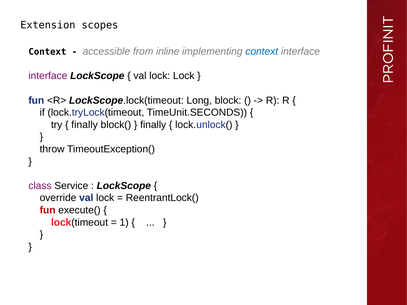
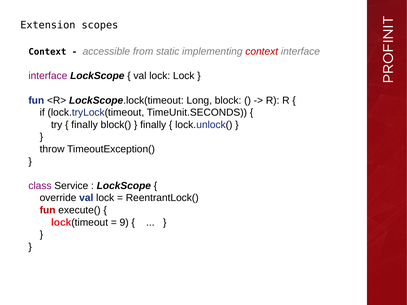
inline: inline -> static (168, 52)
context colour: blue -> red (262, 52)
1: 1 -> 9 (124, 222)
